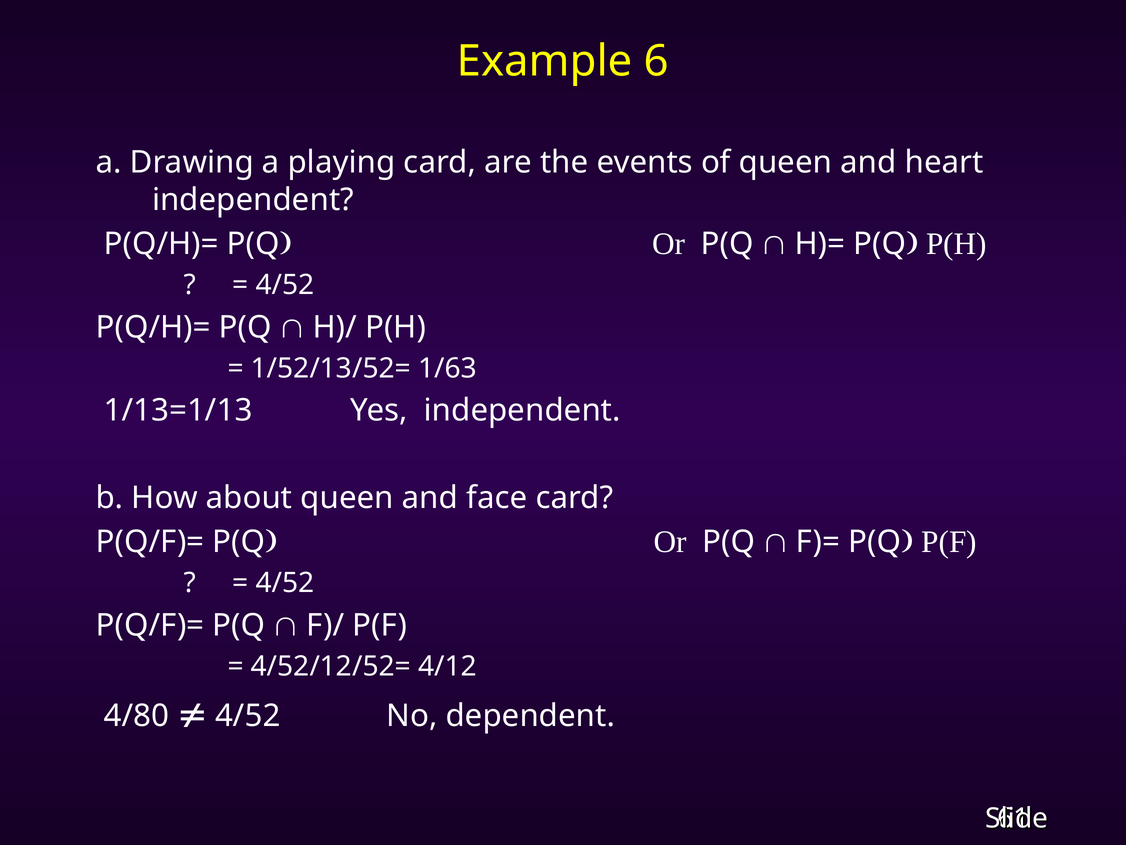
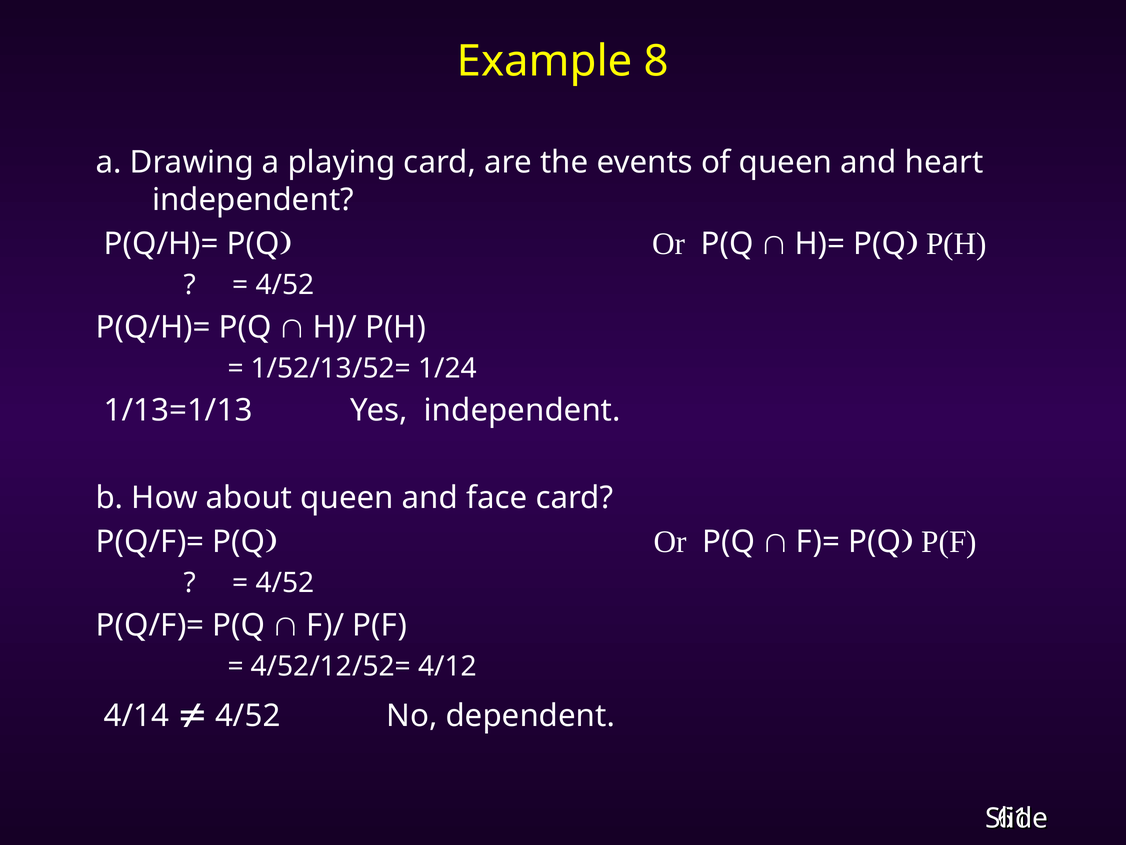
6: 6 -> 8 (656, 61)
1/63: 1/63 -> 1/24 (447, 368)
4/80: 4/80 -> 4/14 (136, 716)
